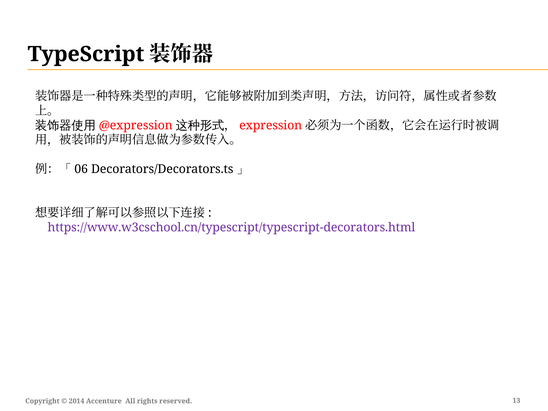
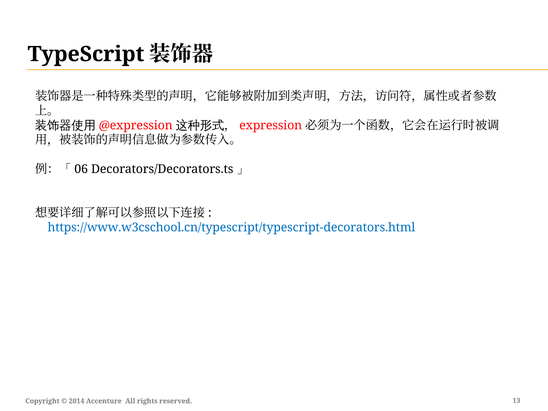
https://www.w3cschool.cn/typescript/typescript-decorators.html colour: purple -> blue (231, 228)
